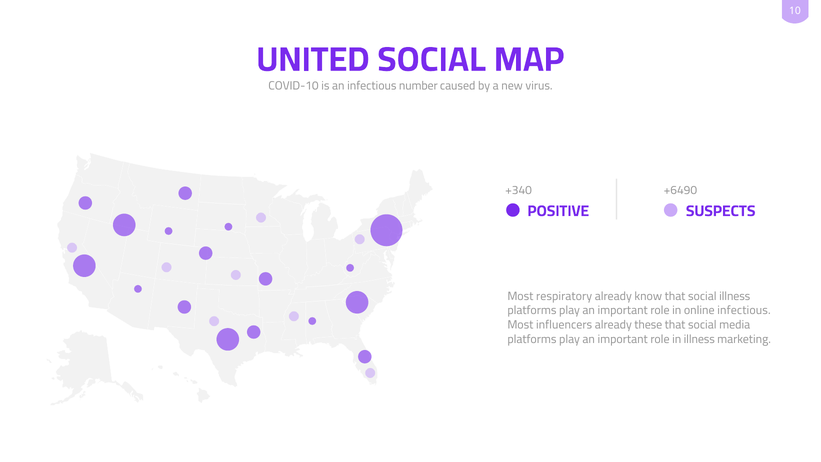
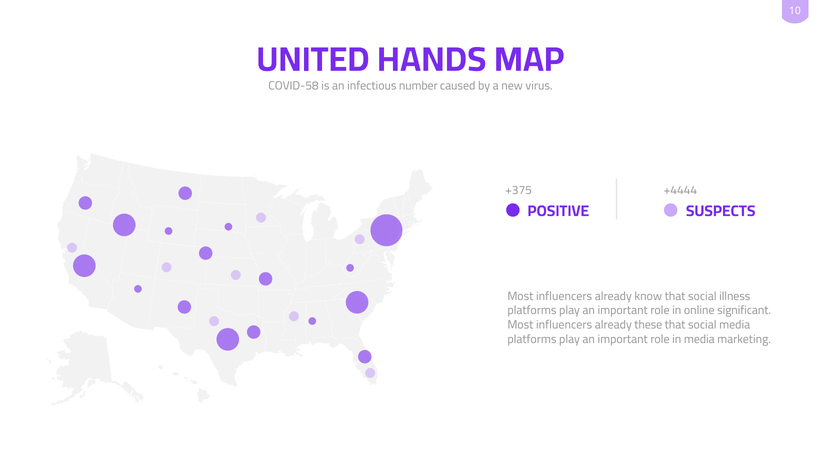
UNITED SOCIAL: SOCIAL -> HANDS (432, 60)
COVID-10: COVID-10 -> COVID-58 (294, 86)
+340: +340 -> +375 (519, 190)
+6490: +6490 -> +4444 (680, 190)
respiratory: respiratory -> influencers (564, 296)
online infectious: infectious -> significant (744, 310)
in illness: illness -> media (699, 339)
